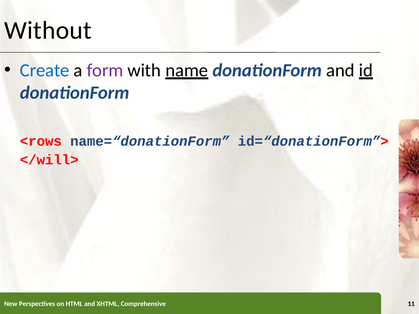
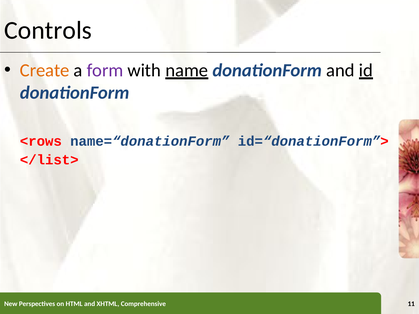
Without: Without -> Controls (48, 30)
Create colour: blue -> orange (45, 70)
</will>: </will> -> </list> (49, 160)
